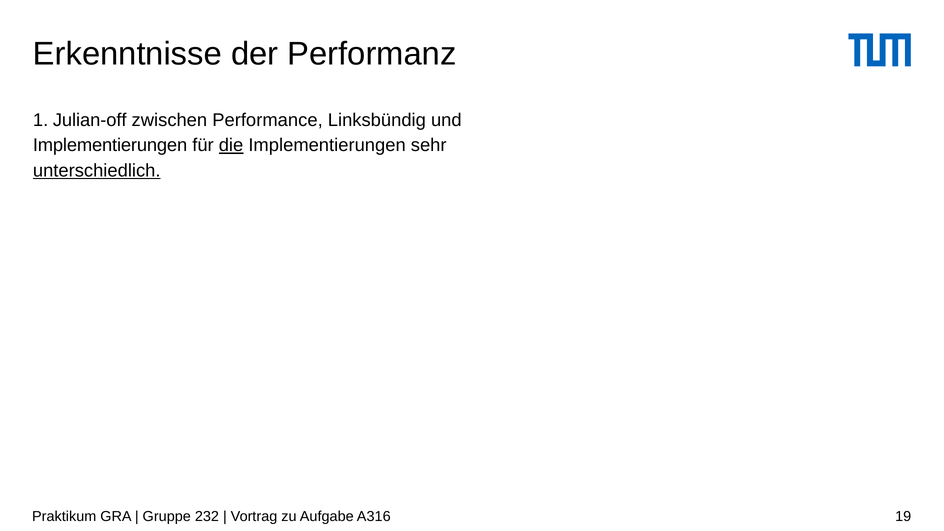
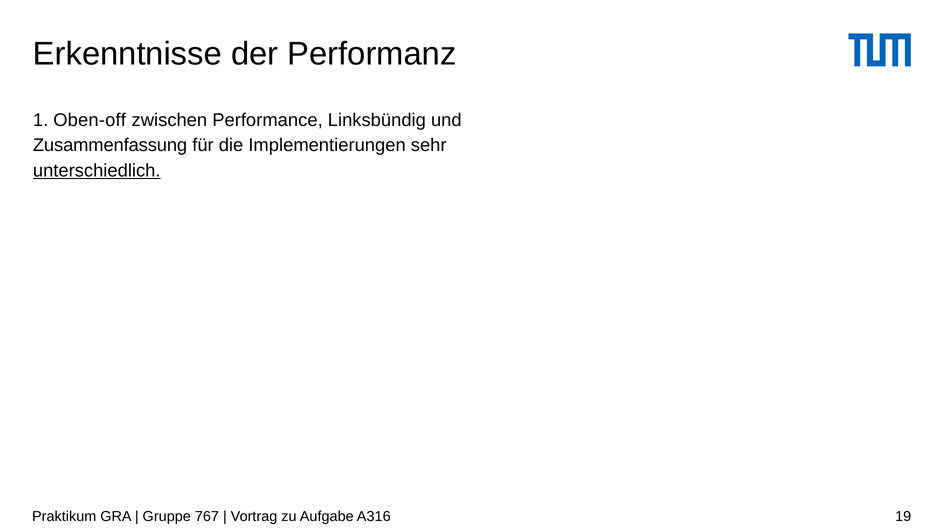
Julian-off: Julian-off -> Oben-off (90, 120)
Implementierungen: Implementierungen -> Zusammenfassung (110, 145)
die underline: present -> none (231, 145)
232: 232 -> 767 (207, 516)
